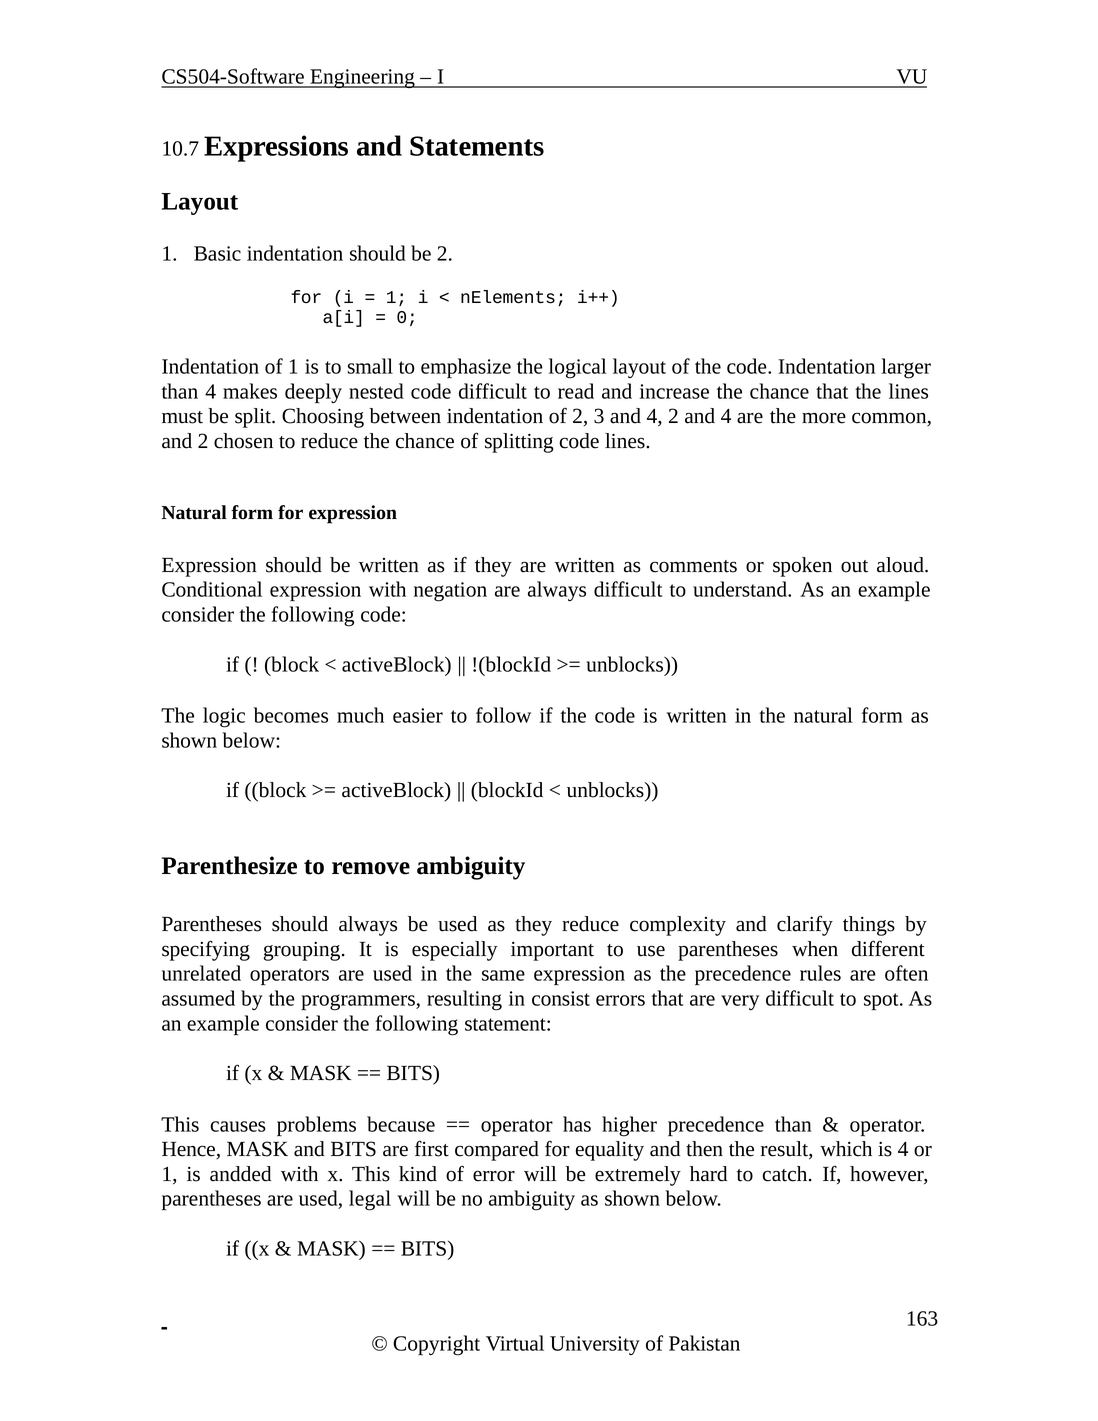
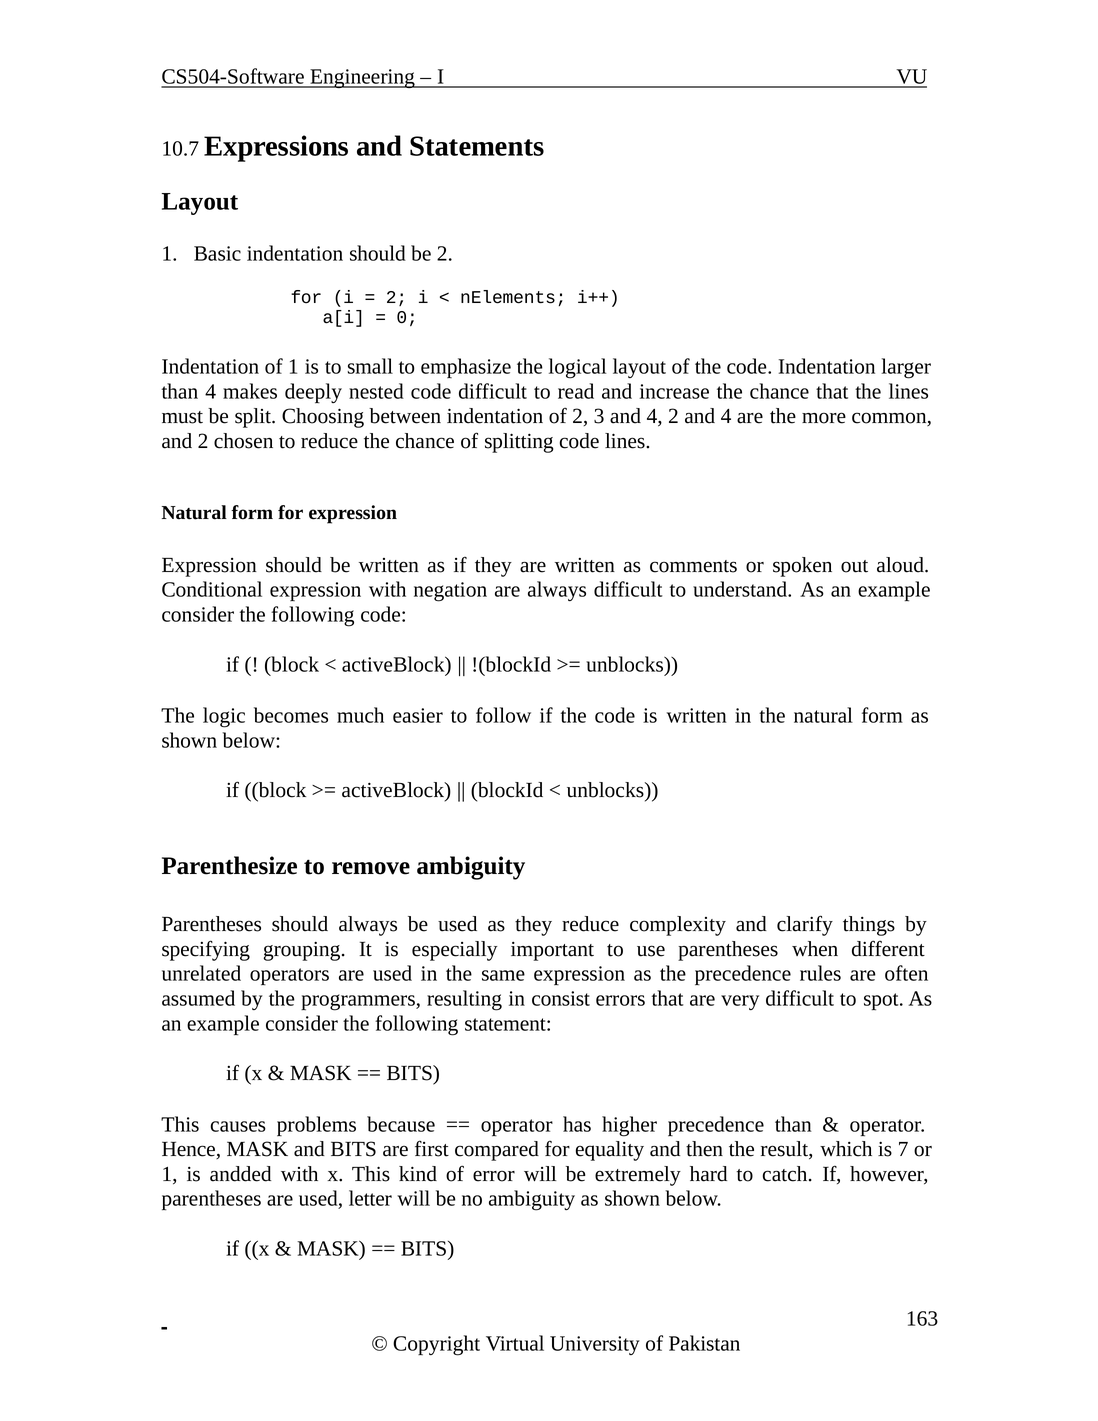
1: 1 -> 2 (397, 297)
is 4: 4 -> 7 (903, 1149)
legal: legal -> letter (370, 1199)
